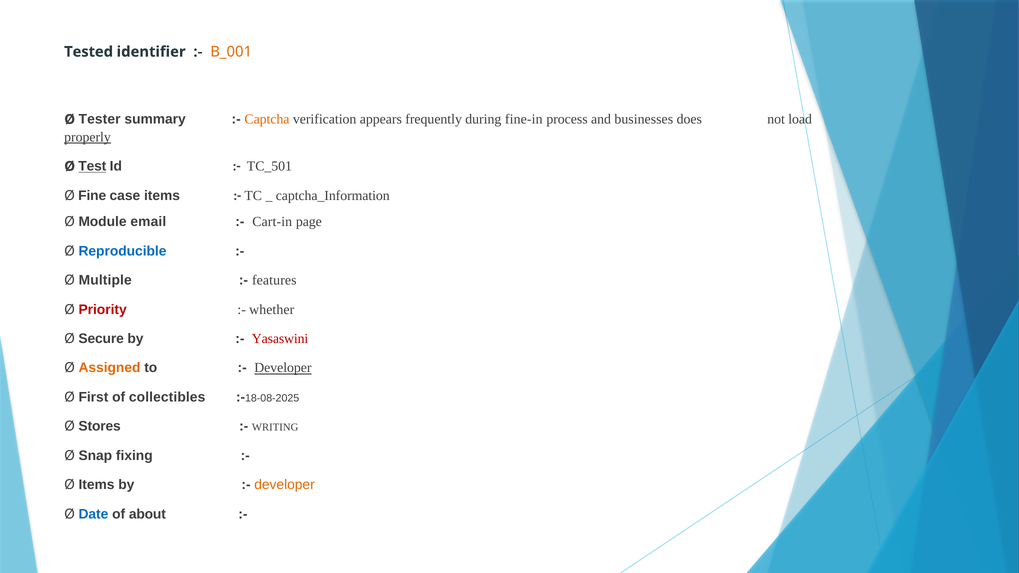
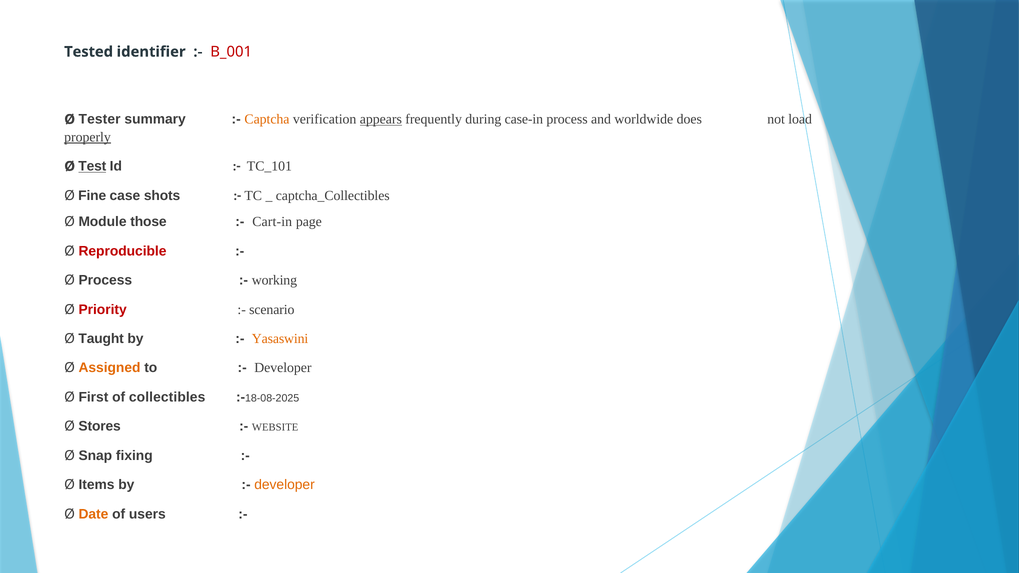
B_001 colour: orange -> red (231, 52)
appears underline: none -> present (381, 119)
fine-in: fine-in -> case-in (524, 119)
businesses: businesses -> worldwide (644, 119)
TC_501: TC_501 -> TC_101 (269, 166)
case items: items -> shots (162, 196)
captcha_Information: captcha_Information -> captcha_Collectibles (333, 196)
email: email -> those (148, 222)
Reproducible colour: blue -> red (122, 251)
Ø Multiple: Multiple -> Process (105, 280)
features: features -> working (274, 280)
whether: whether -> scenario (272, 310)
Secure: Secure -> Taught (101, 339)
Yasaswini colour: red -> orange (280, 339)
Developer underline: present -> none (283, 368)
WRITING: WRITING -> WEBSITE (275, 428)
Date colour: blue -> orange (93, 514)
about: about -> users (147, 514)
